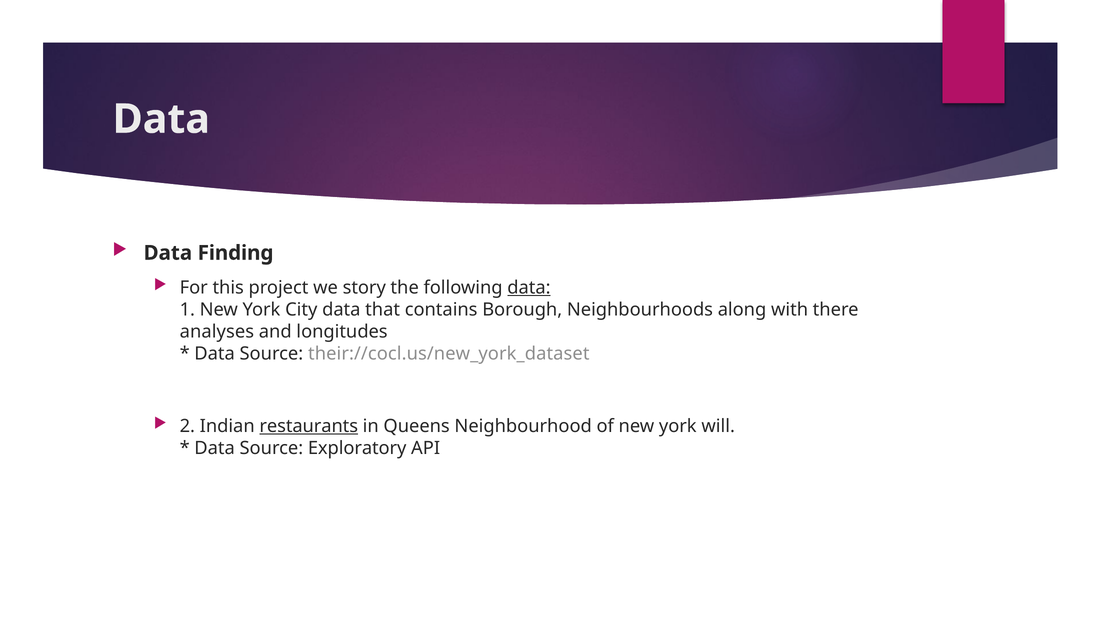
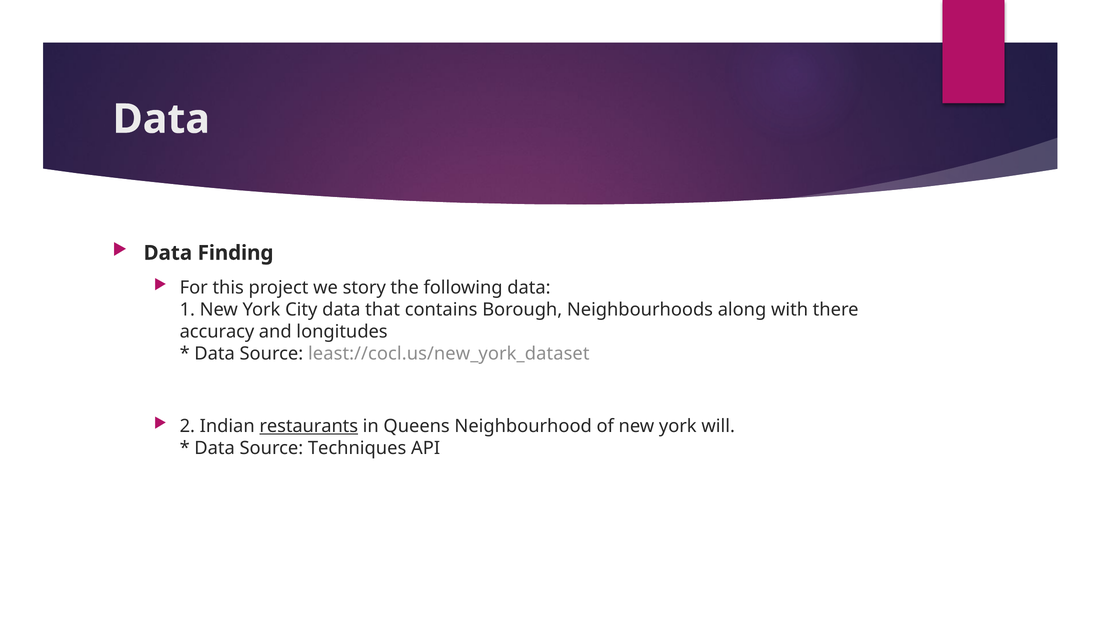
data underline: present -> none (529, 288)
analyses: analyses -> accuracy (217, 332)
their://cocl.us/new_york_dataset: their://cocl.us/new_york_dataset -> least://cocl.us/new_york_dataset (449, 354)
Exploratory: Exploratory -> Techniques (357, 448)
